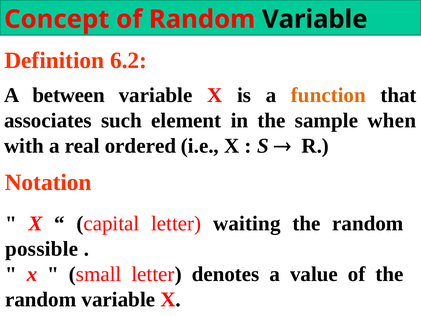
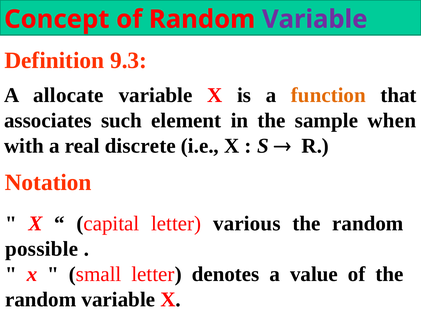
Variable colour: black -> purple (315, 19)
6.2: 6.2 -> 9.3 (129, 61)
between: between -> allocate (68, 95)
ordered: ordered -> discrete (140, 146)
waiting: waiting -> various (247, 223)
